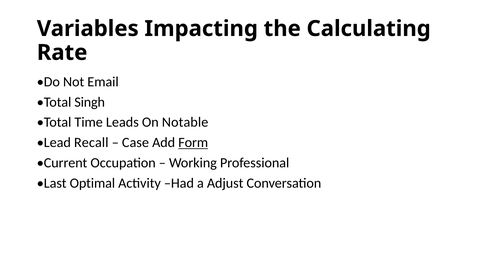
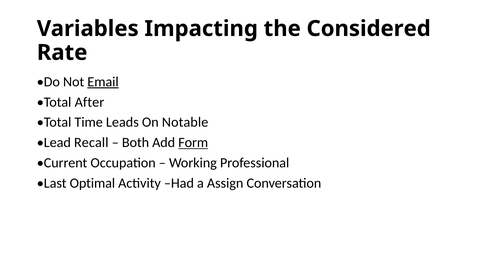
Calculating: Calculating -> Considered (369, 29)
Email underline: none -> present (103, 82)
Singh: Singh -> After (89, 102)
Case: Case -> Both (136, 142)
Adjust: Adjust -> Assign (225, 183)
